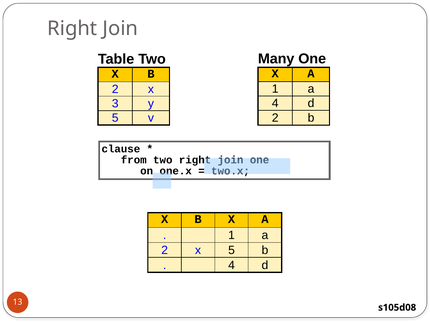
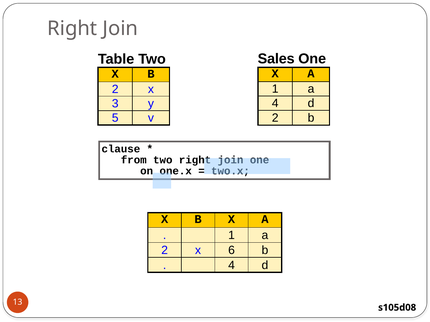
Many: Many -> Sales (276, 59)
x 5: 5 -> 6 (232, 251)
